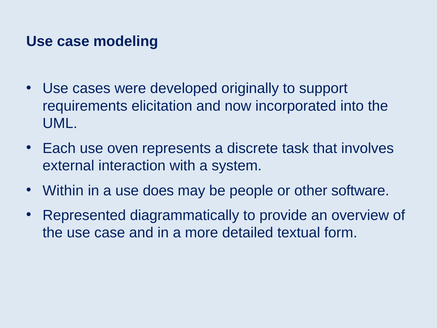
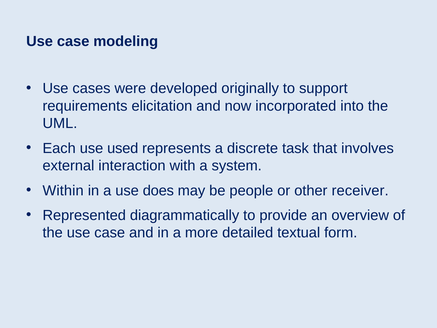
oven: oven -> used (123, 148)
software: software -> receiver (360, 190)
